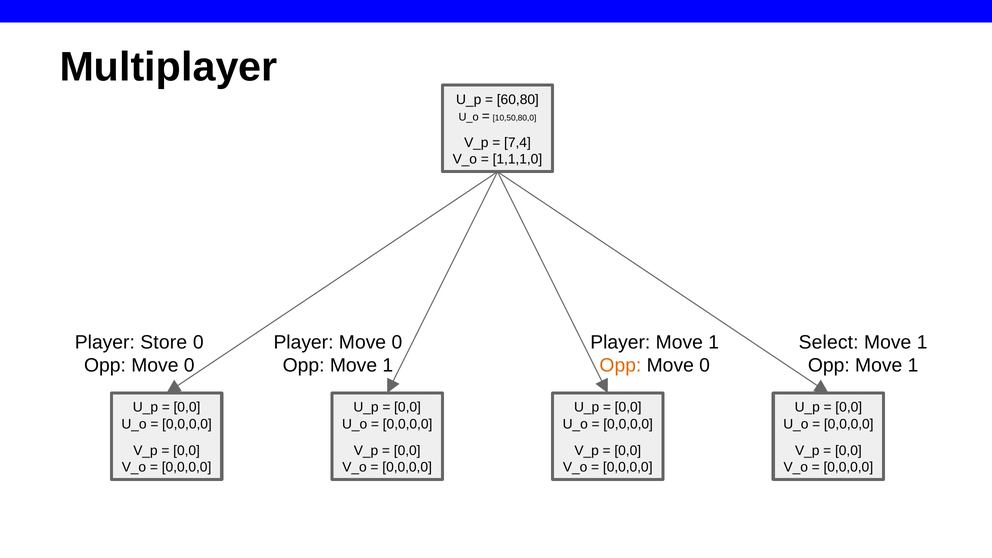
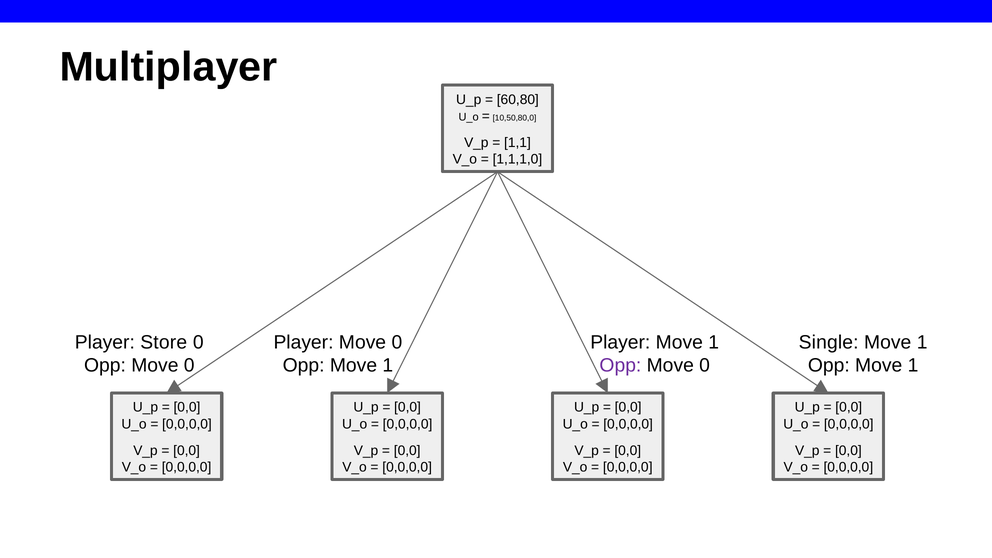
7,4: 7,4 -> 1,1 (517, 143)
Select: Select -> Single (829, 342)
Opp colour: orange -> purple (620, 365)
